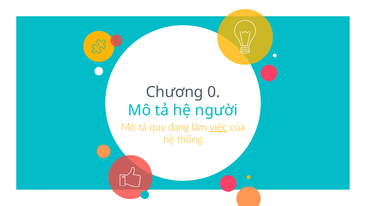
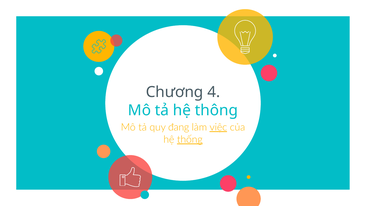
0: 0 -> 4 (214, 92)
người: người -> thông (216, 110)
thống underline: none -> present (190, 139)
